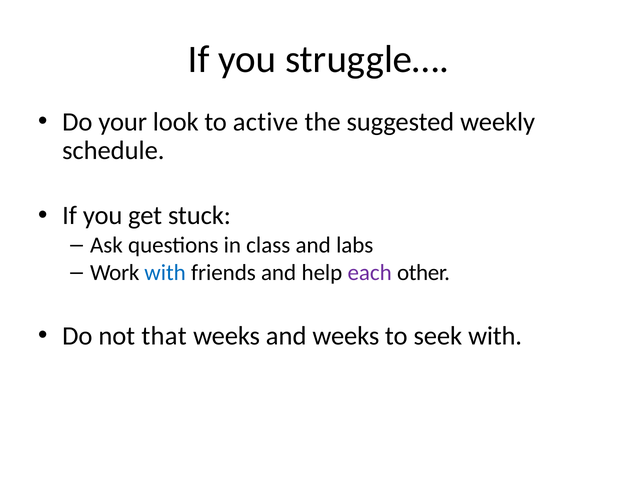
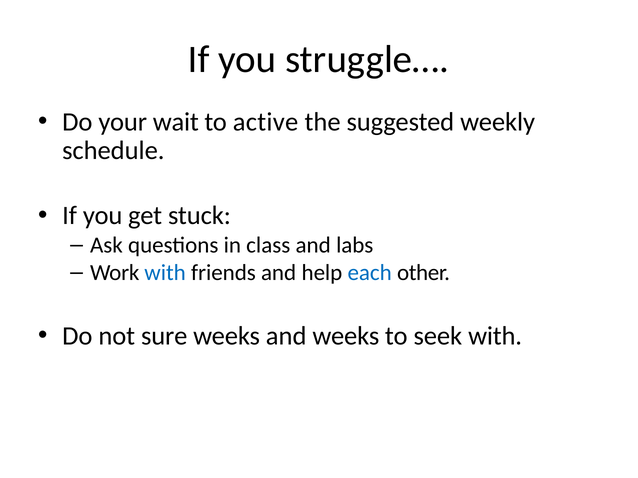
look: look -> wait (176, 122)
each colour: purple -> blue (370, 273)
that: that -> sure (164, 336)
